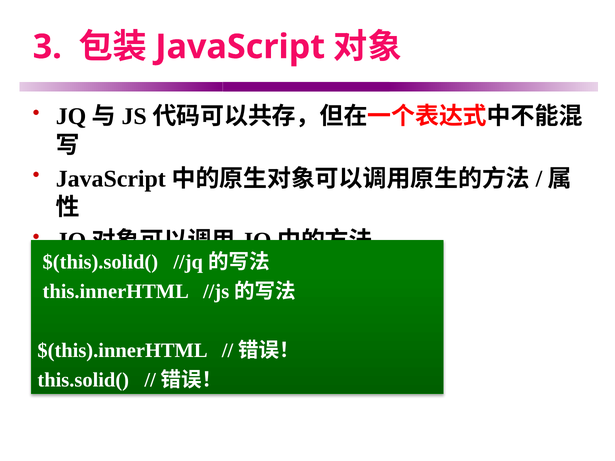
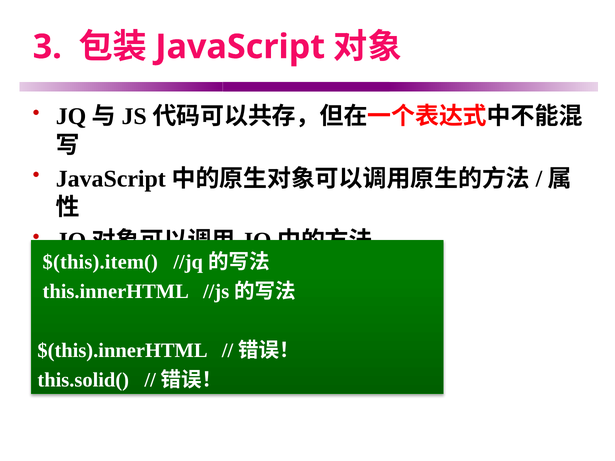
$(this).solid(: $(this).solid( -> $(this).item( (100, 262)
